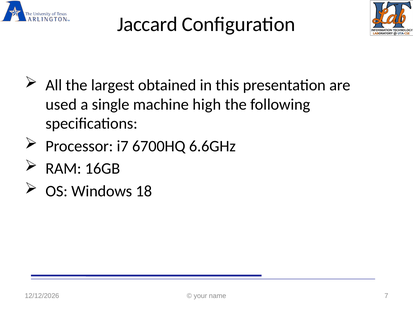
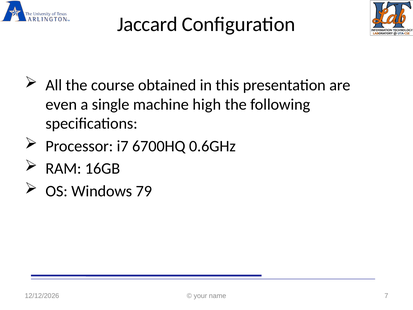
largest: largest -> course (113, 85)
used: used -> even (61, 104)
6.6GHz: 6.6GHz -> 0.6GHz (212, 146)
18: 18 -> 79 (144, 191)
